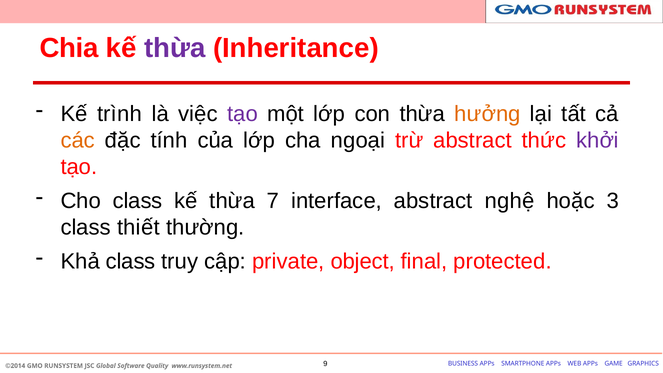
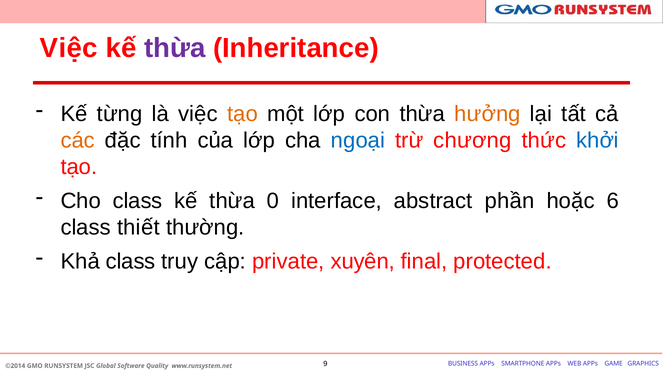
Chia: Chia -> Việc (69, 48)
trình: trình -> từng (120, 114)
tạo colour: purple -> orange (242, 114)
ngoại colour: black -> blue (358, 141)
trừ abstract: abstract -> chương (472, 141)
khởi colour: purple -> blue (598, 141)
7: 7 -> 0 (273, 201)
nghệ: nghệ -> phần (509, 201)
3: 3 -> 6 (613, 201)
object: object -> xuyên (363, 261)
